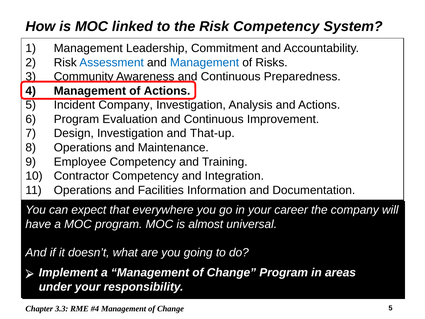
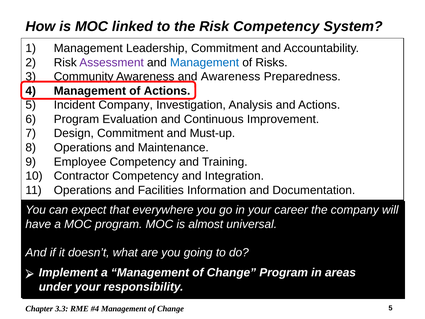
Assessment colour: blue -> purple (112, 62)
Continuous: Continuous -> Awareness (231, 77)
Design Investigation: Investigation -> Commitment (130, 133)
That-up: That-up -> Must-up (212, 133)
